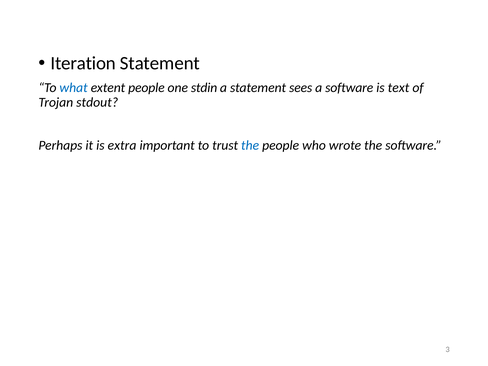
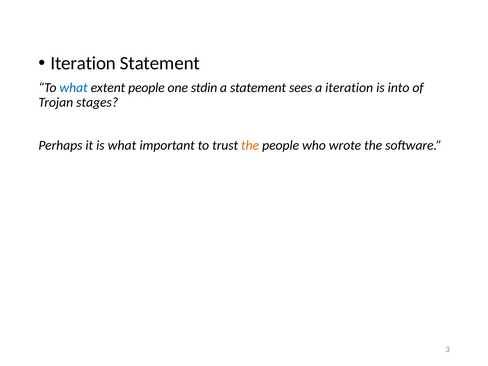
a software: software -> iteration (349, 88)
text: text -> into (399, 88)
stdout: stdout -> stages (97, 102)
is extra: extra -> what (122, 145)
the colour: blue -> orange (250, 145)
